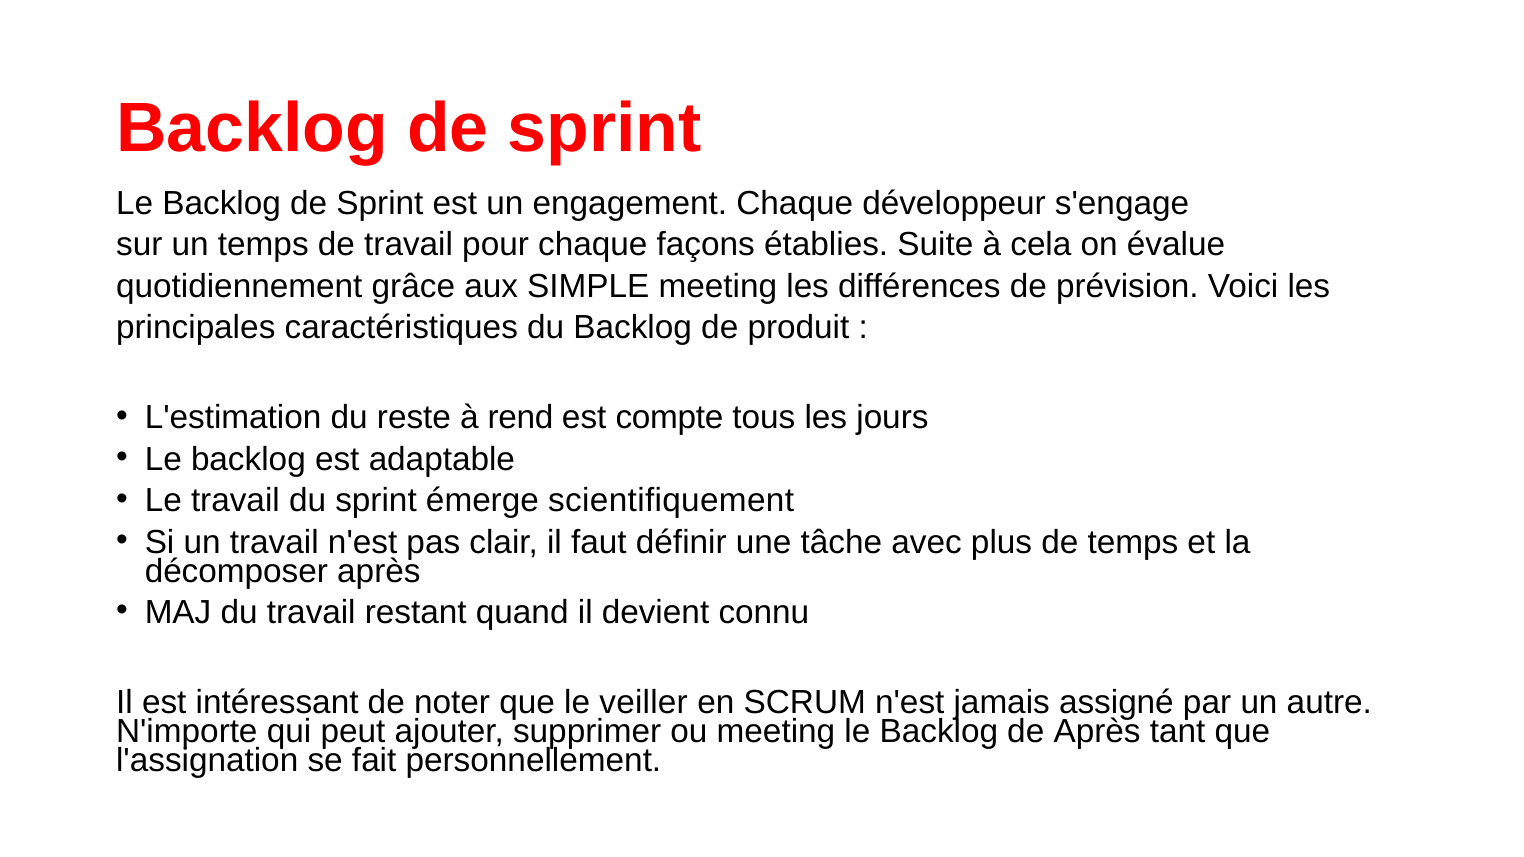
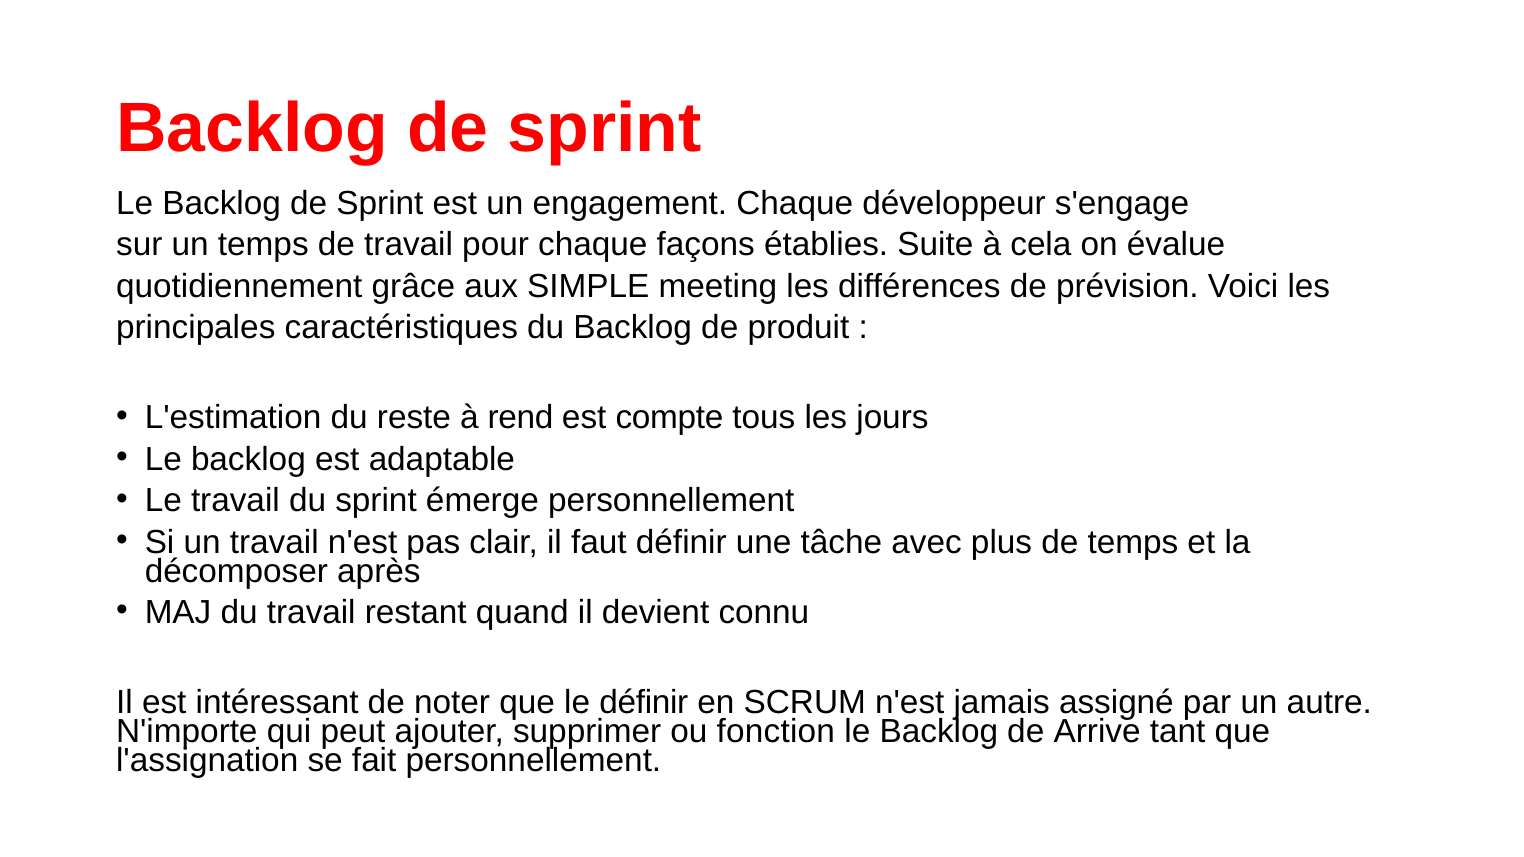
émerge scientifiquement: scientifiquement -> personnellement (671, 501)
le veiller: veiller -> définir (644, 703)
ou meeting: meeting -> fonction (776, 732)
de Après: Après -> Arrive (1097, 732)
